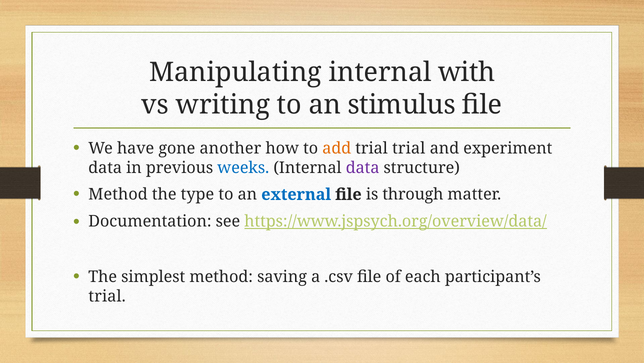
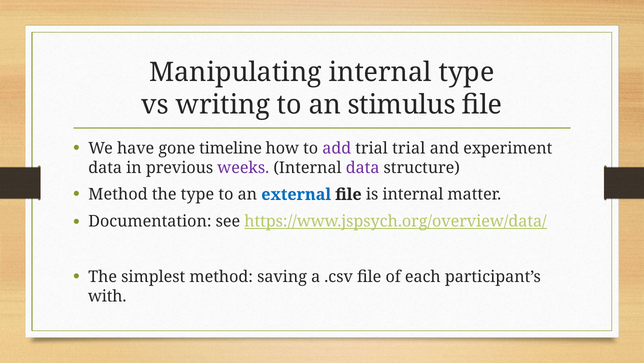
internal with: with -> type (467, 72)
another: another -> timeline (231, 148)
add colour: orange -> purple (337, 148)
weeks colour: blue -> purple (243, 168)
is through: through -> internal (413, 194)
trial: trial -> with (107, 296)
